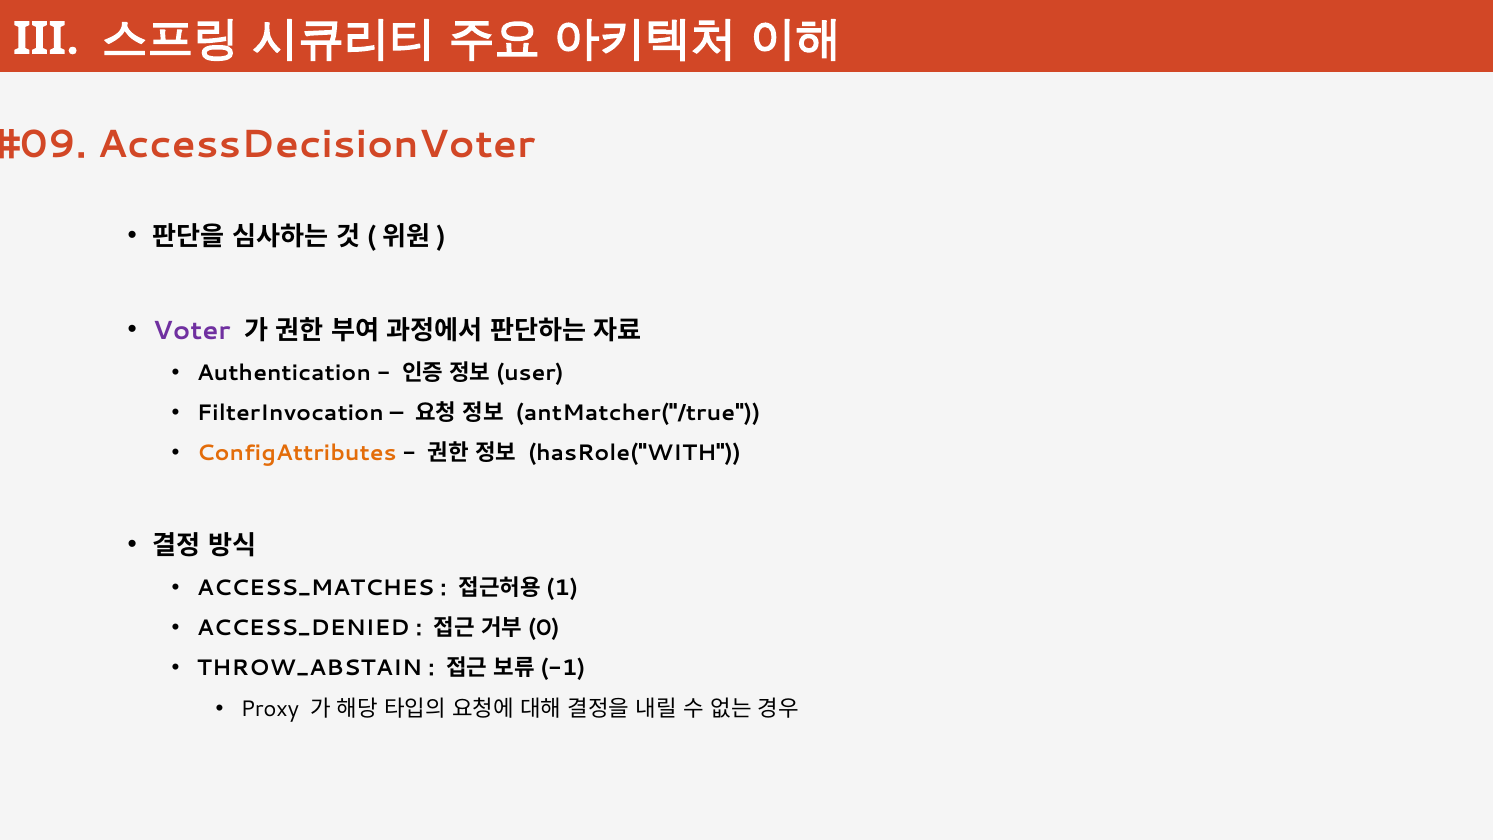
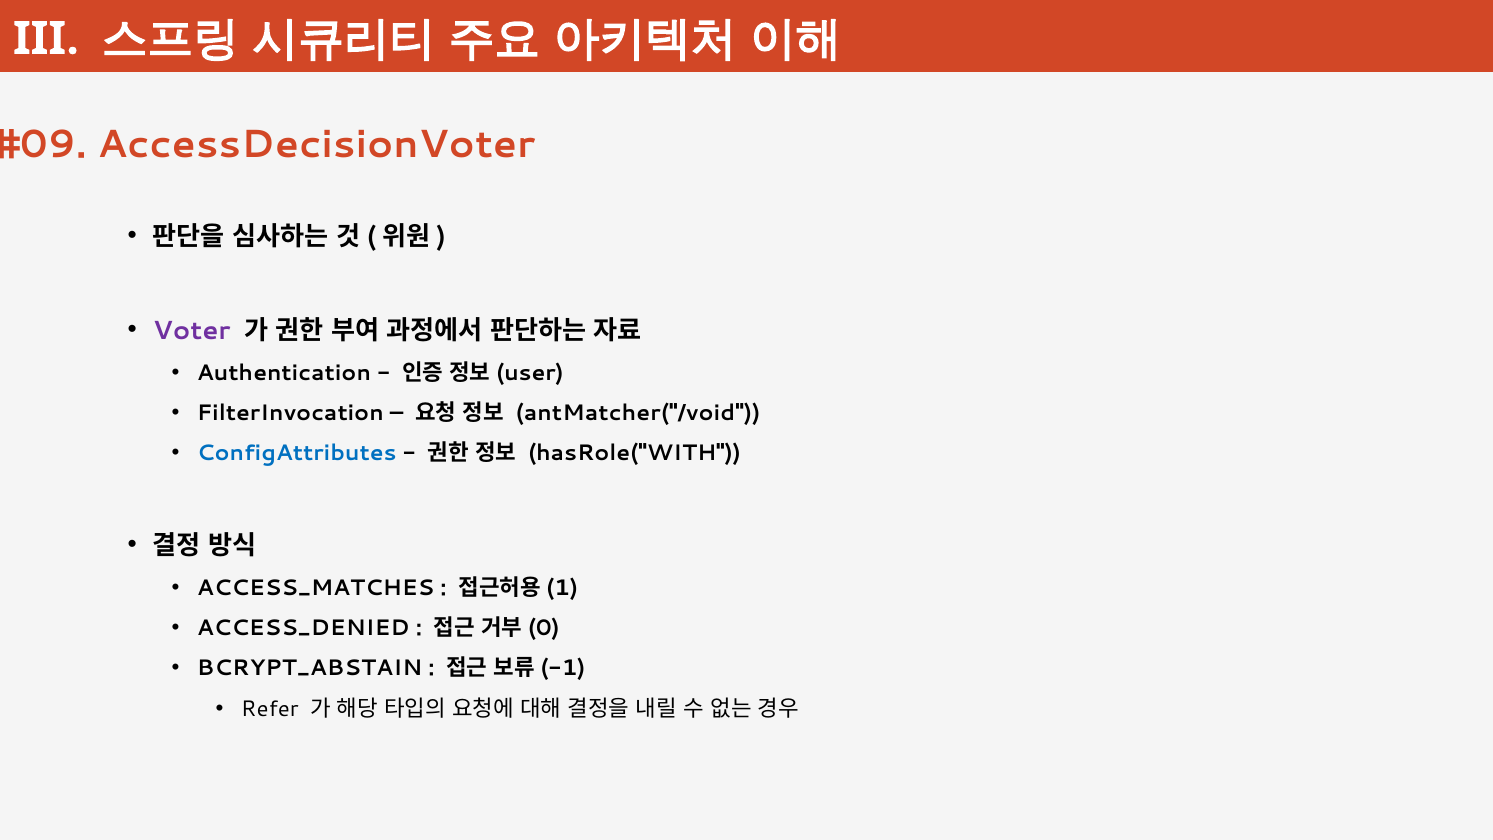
antMatcher("/true: antMatcher("/true -> antMatcher("/void (638, 413)
ConfigAttributes colour: orange -> blue (297, 453)
THROW_ABSTAIN: THROW_ABSTAIN -> BCRYPT_ABSTAIN (310, 668)
Proxy: Proxy -> Refer (270, 709)
